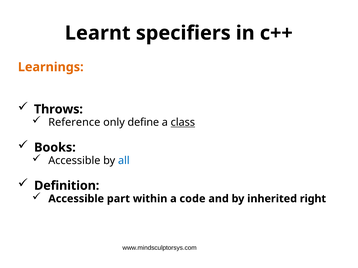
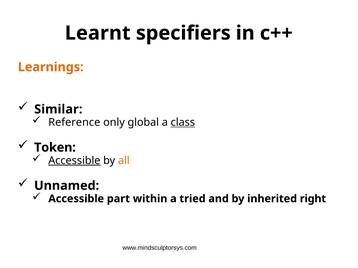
Throws: Throws -> Similar (58, 109)
define: define -> global (143, 123)
Books: Books -> Token (55, 148)
Accessible underline: none -> present (74, 161)
all colour: blue -> orange (124, 161)
Definition: Definition -> Unnamed (67, 186)
code: code -> tried (193, 199)
